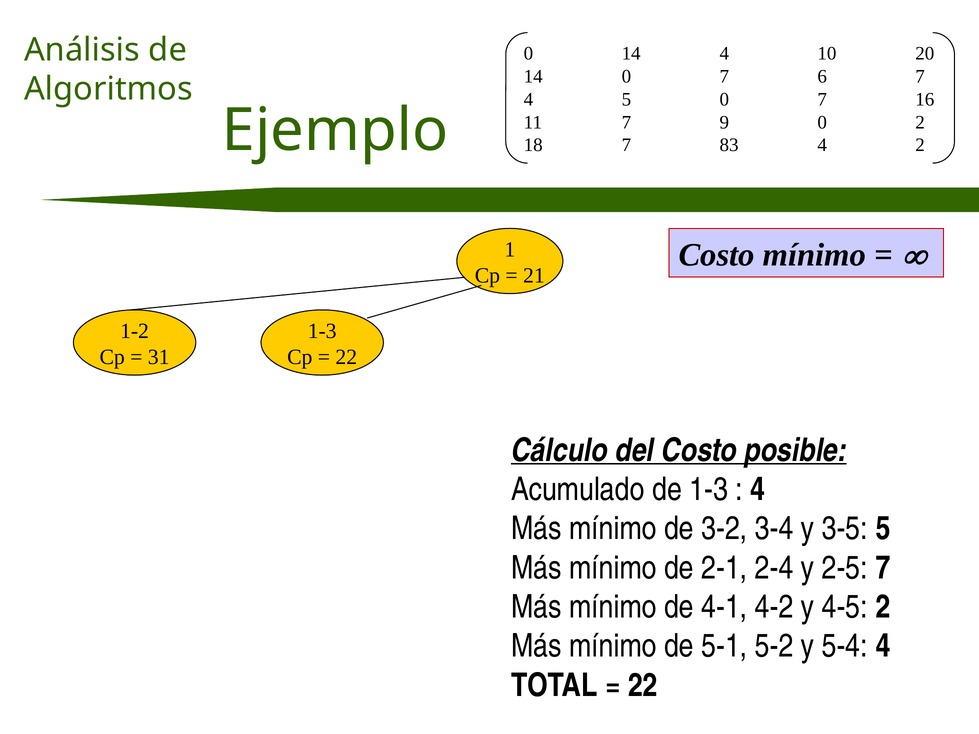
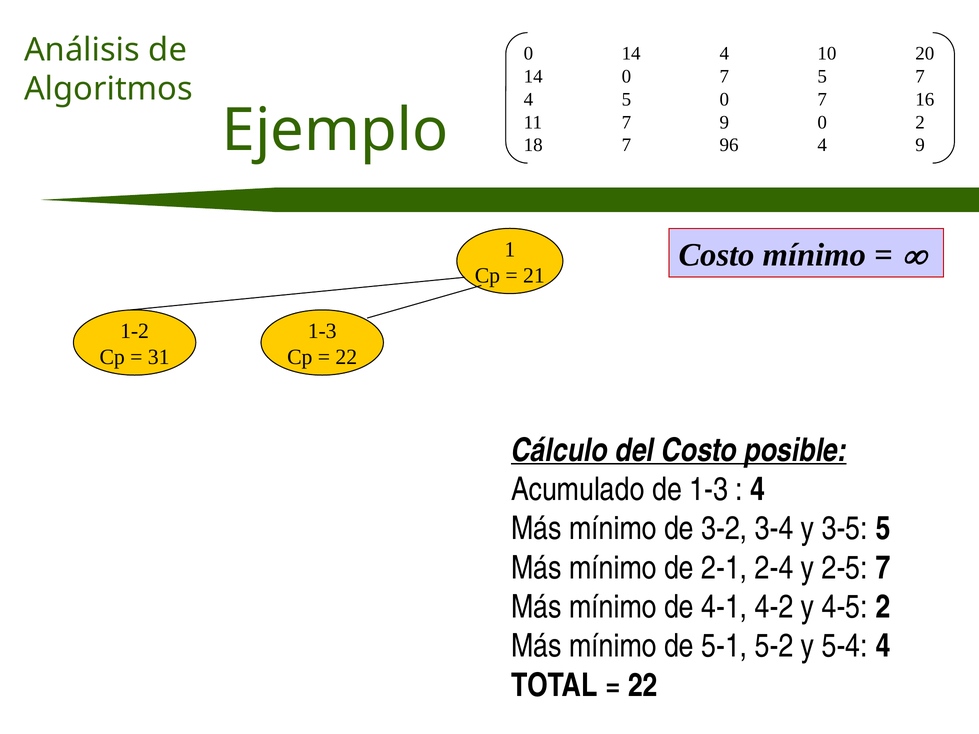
7 6: 6 -> 5 (822, 77)
83: 83 -> 96 (729, 145)
4 2: 2 -> 9 (920, 145)
